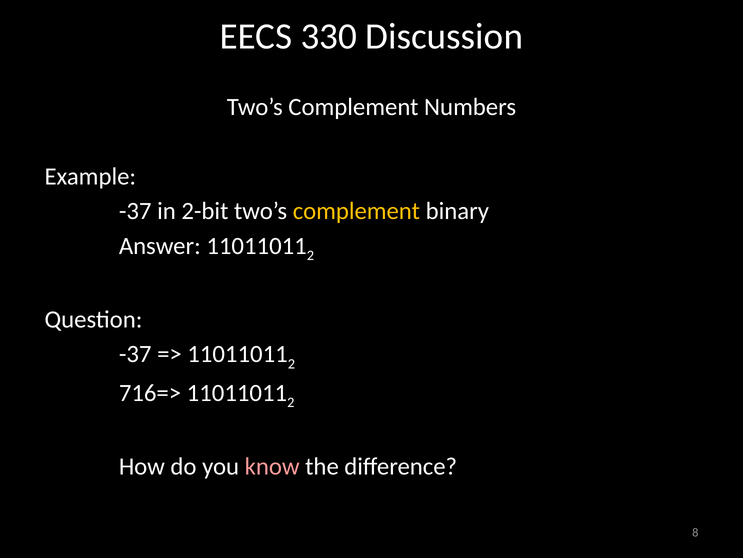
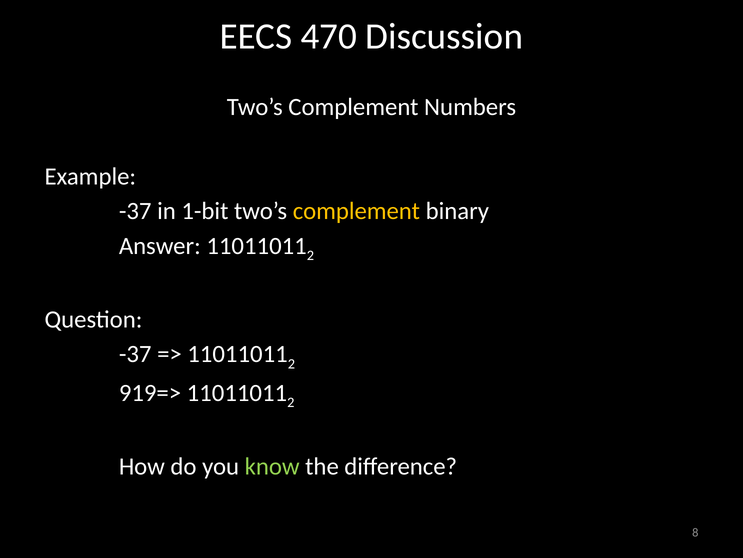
330: 330 -> 470 (329, 37)
2-bit: 2-bit -> 1-bit (205, 211)
716=>: 716=> -> 919=> (150, 392)
know colour: pink -> light green (272, 466)
